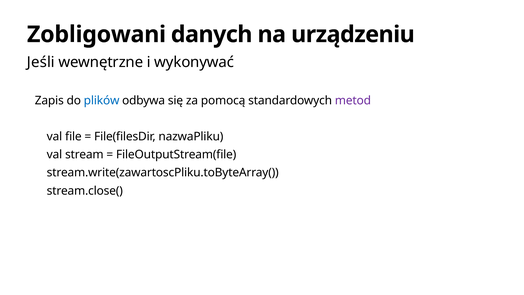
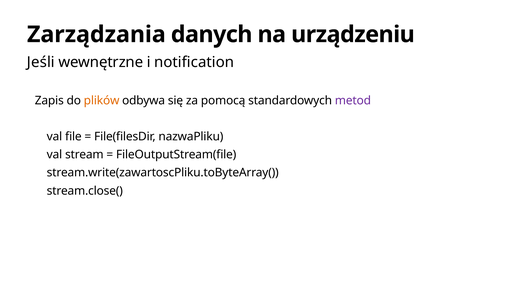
Zobligowani: Zobligowani -> Zarządzania (96, 34)
wykonywać: wykonywać -> notification (194, 62)
plików colour: blue -> orange (102, 100)
